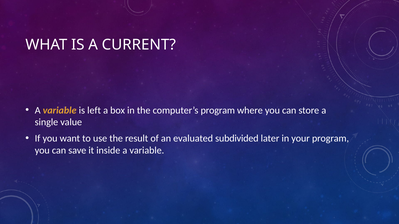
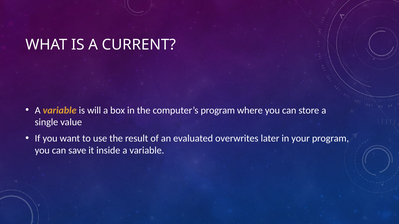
left: left -> will (94, 110)
subdivided: subdivided -> overwrites (237, 139)
